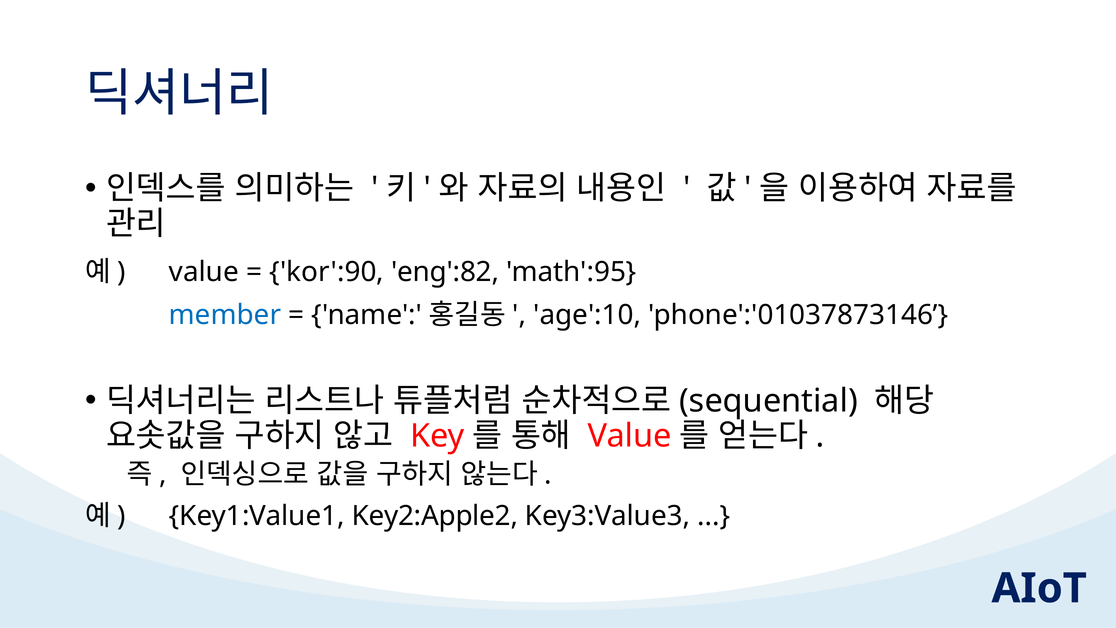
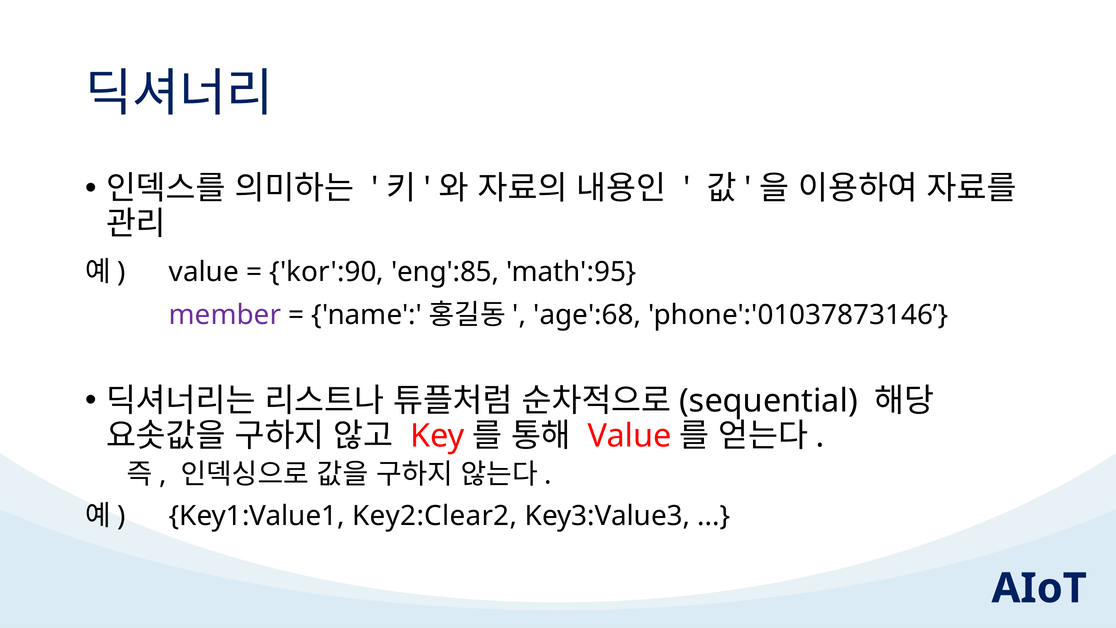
eng':82: eng':82 -> eng':85 (445, 272)
member colour: blue -> purple (225, 315)
age':10: age':10 -> age':68 (587, 315)
Key2:Apple2: Key2:Apple2 -> Key2:Clear2 (435, 516)
